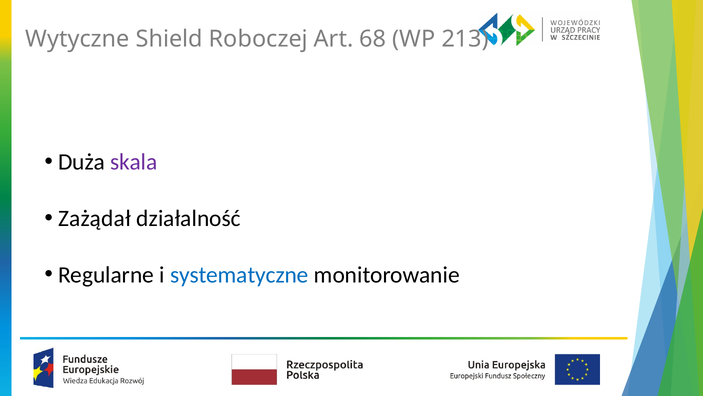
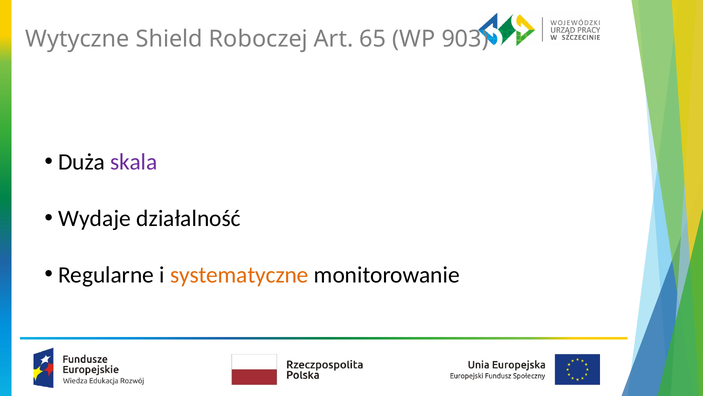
68: 68 -> 65 (373, 39)
213: 213 -> 903 (465, 39)
Zażądał: Zażądał -> Wydaje (95, 218)
systematyczne colour: blue -> orange (239, 275)
